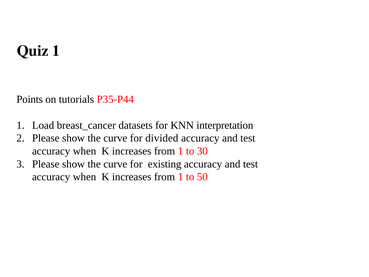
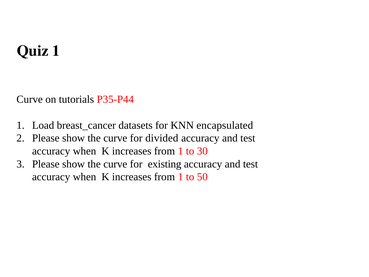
Points: Points -> Curve (30, 99)
interpretation: interpretation -> encapsulated (225, 125)
